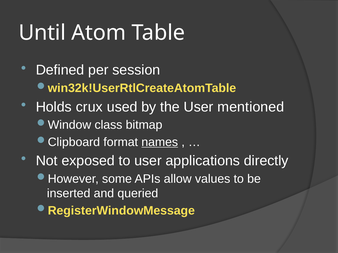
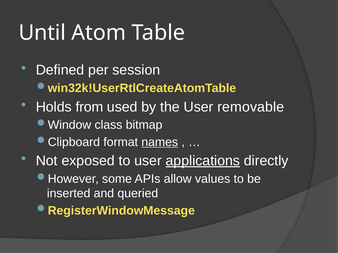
crux: crux -> from (89, 107)
mentioned: mentioned -> removable (251, 107)
applications underline: none -> present (203, 161)
